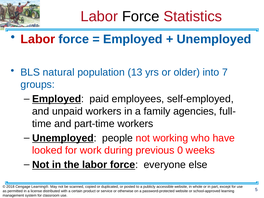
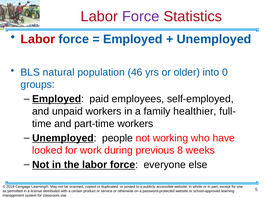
Force colour: black -> purple (141, 16)
13: 13 -> 46 (135, 72)
7: 7 -> 0 (225, 72)
agencies: agencies -> healthier (195, 111)
0: 0 -> 8 (180, 150)
